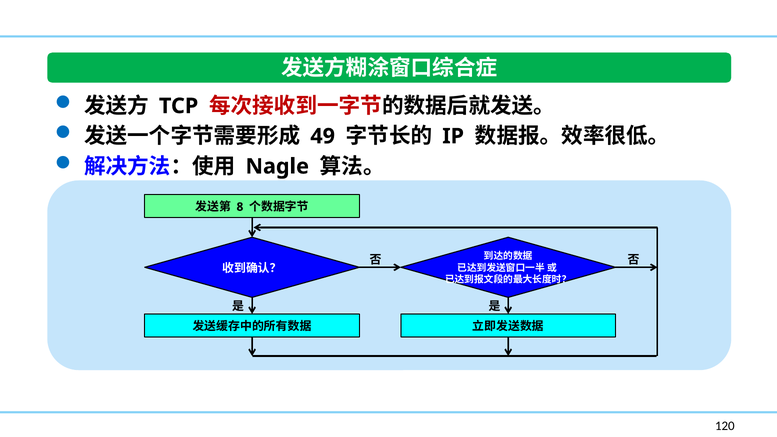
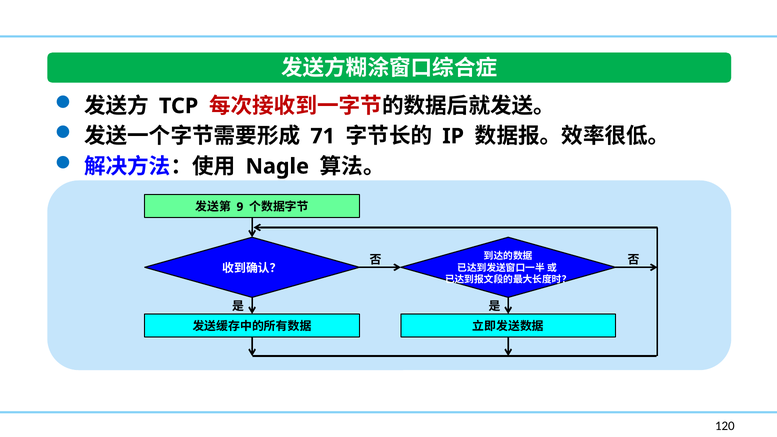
49: 49 -> 71 (323, 136)
8: 8 -> 9 (240, 207)
